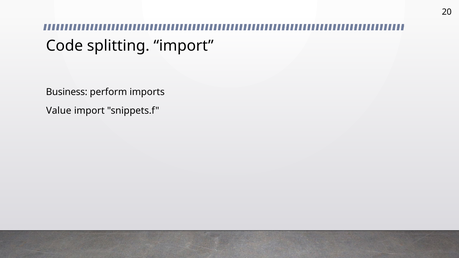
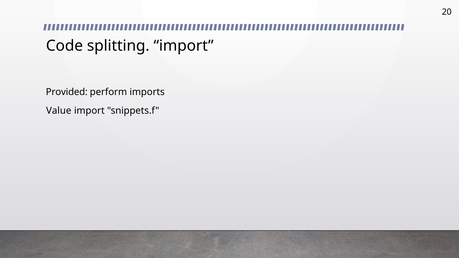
Business: Business -> Provided (67, 92)
